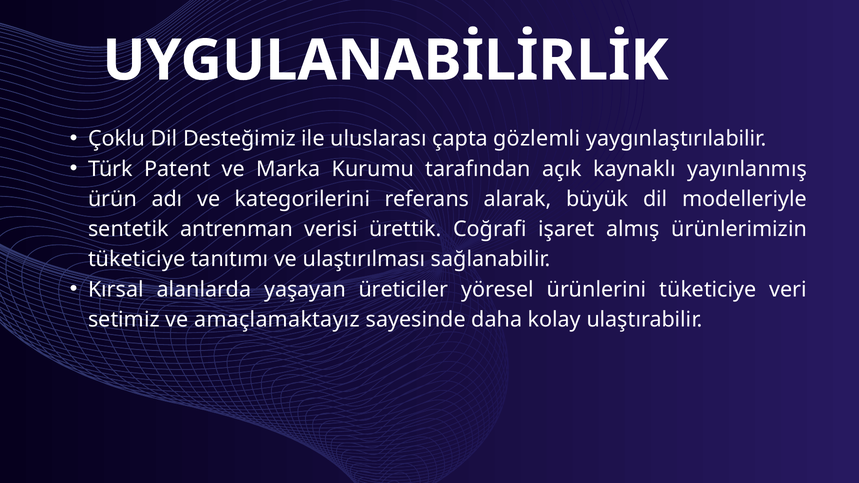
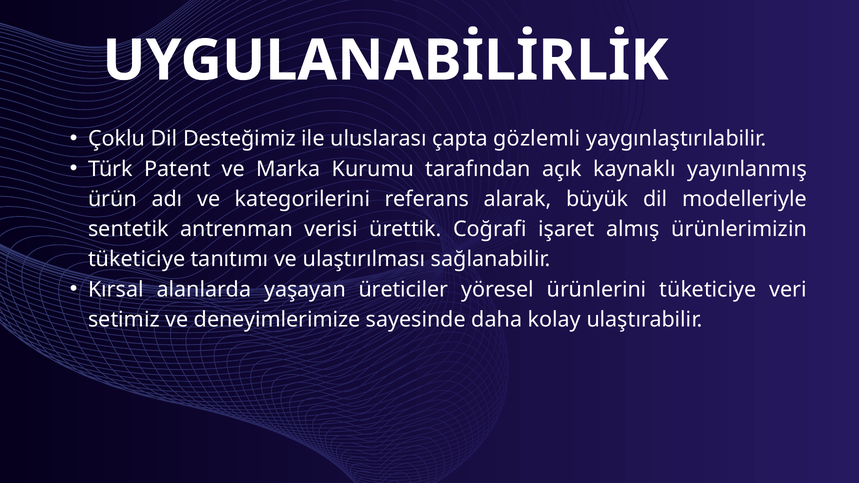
amaçlamaktayız: amaçlamaktayız -> deneyimlerimize (277, 320)
